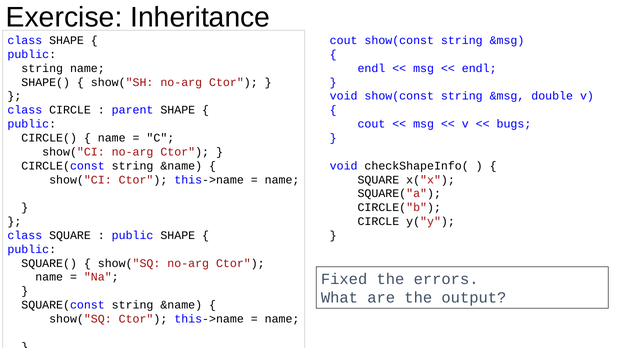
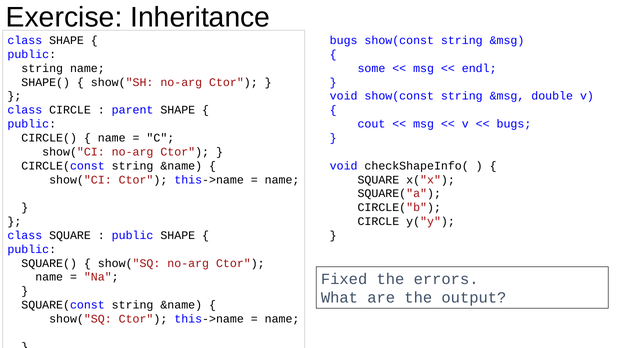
cout: cout -> bugs (344, 40)
endl: endl -> some (371, 68)
